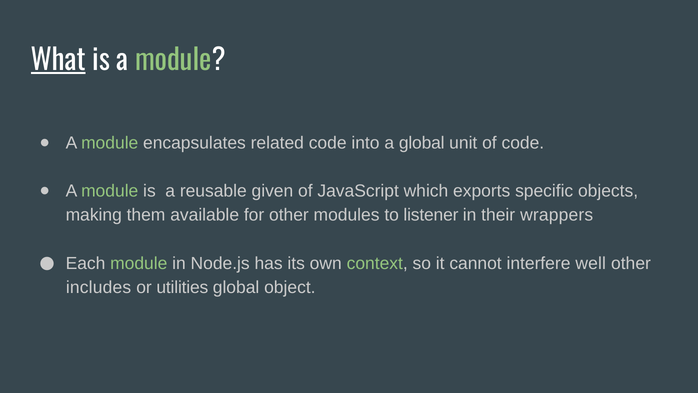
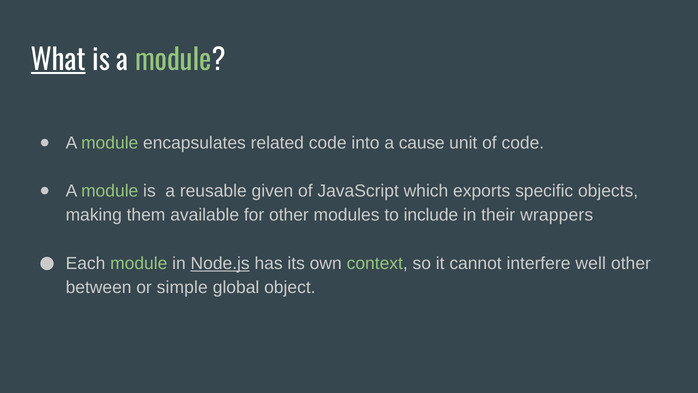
a global: global -> cause (422, 143)
listener: listener -> include (431, 215)
Node.js underline: none -> present (220, 263)
includes: includes -> between (99, 287)
utilities: utilities -> simple (182, 287)
